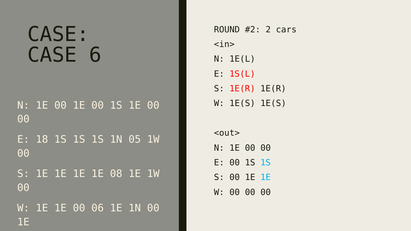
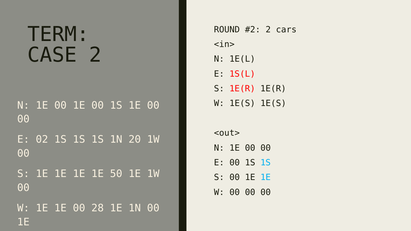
CASE: CASE -> TERM (58, 34)
CASE 6: 6 -> 2 (95, 55)
E 18: 18 -> 02 (42, 140)
1N 05: 05 -> 20 (135, 140)
08: 08 -> 50 (116, 174)
00 06: 06 -> 28 (98, 208)
